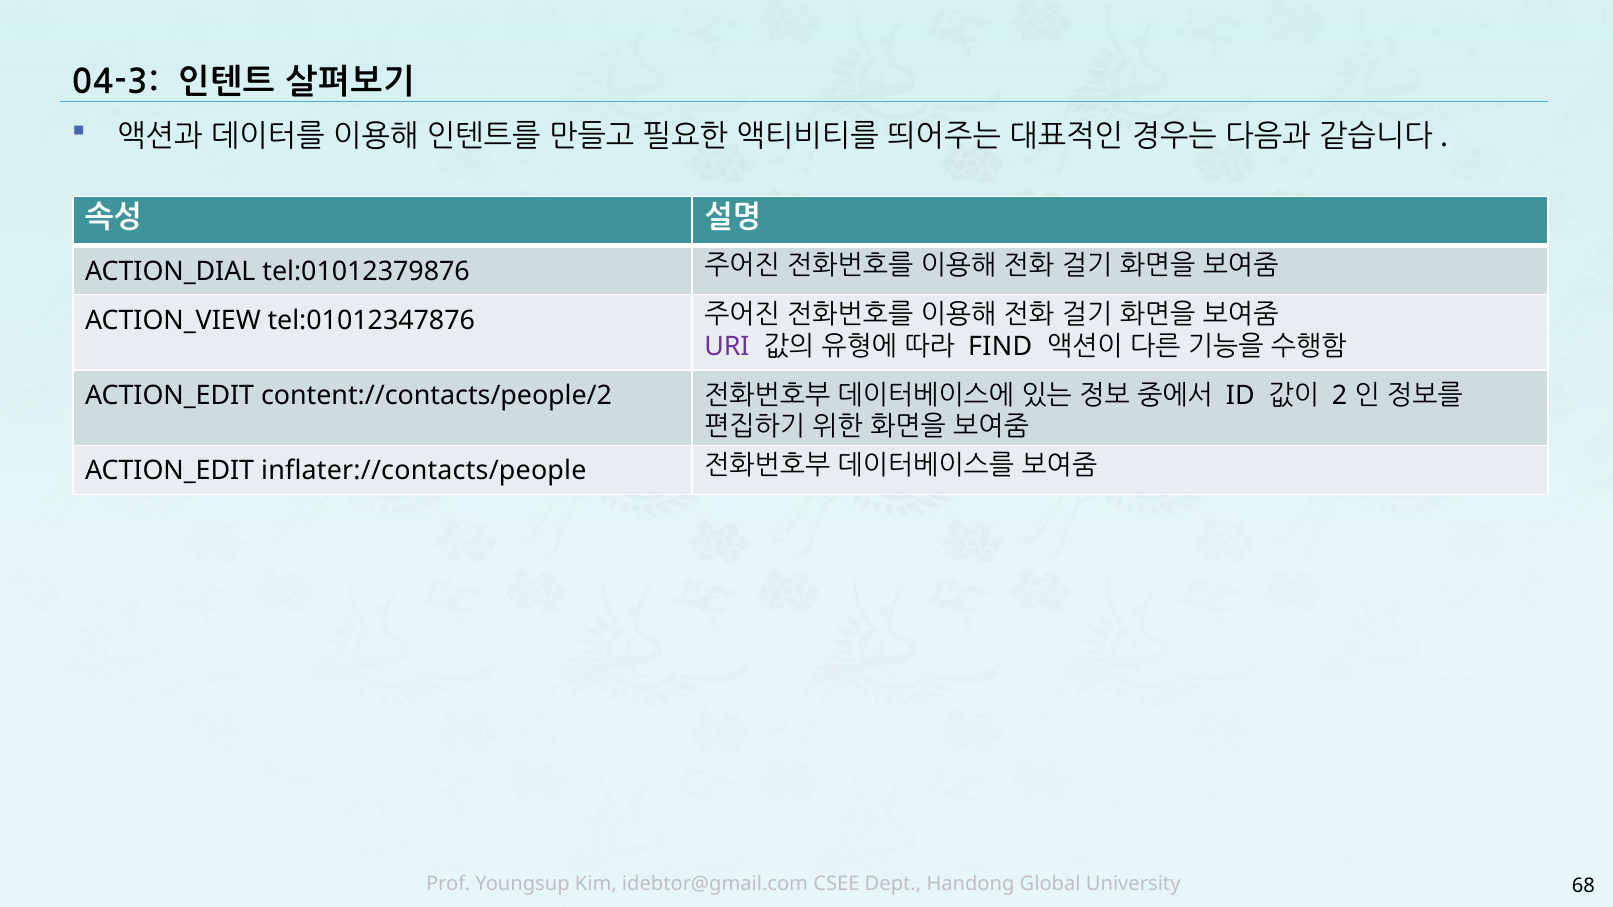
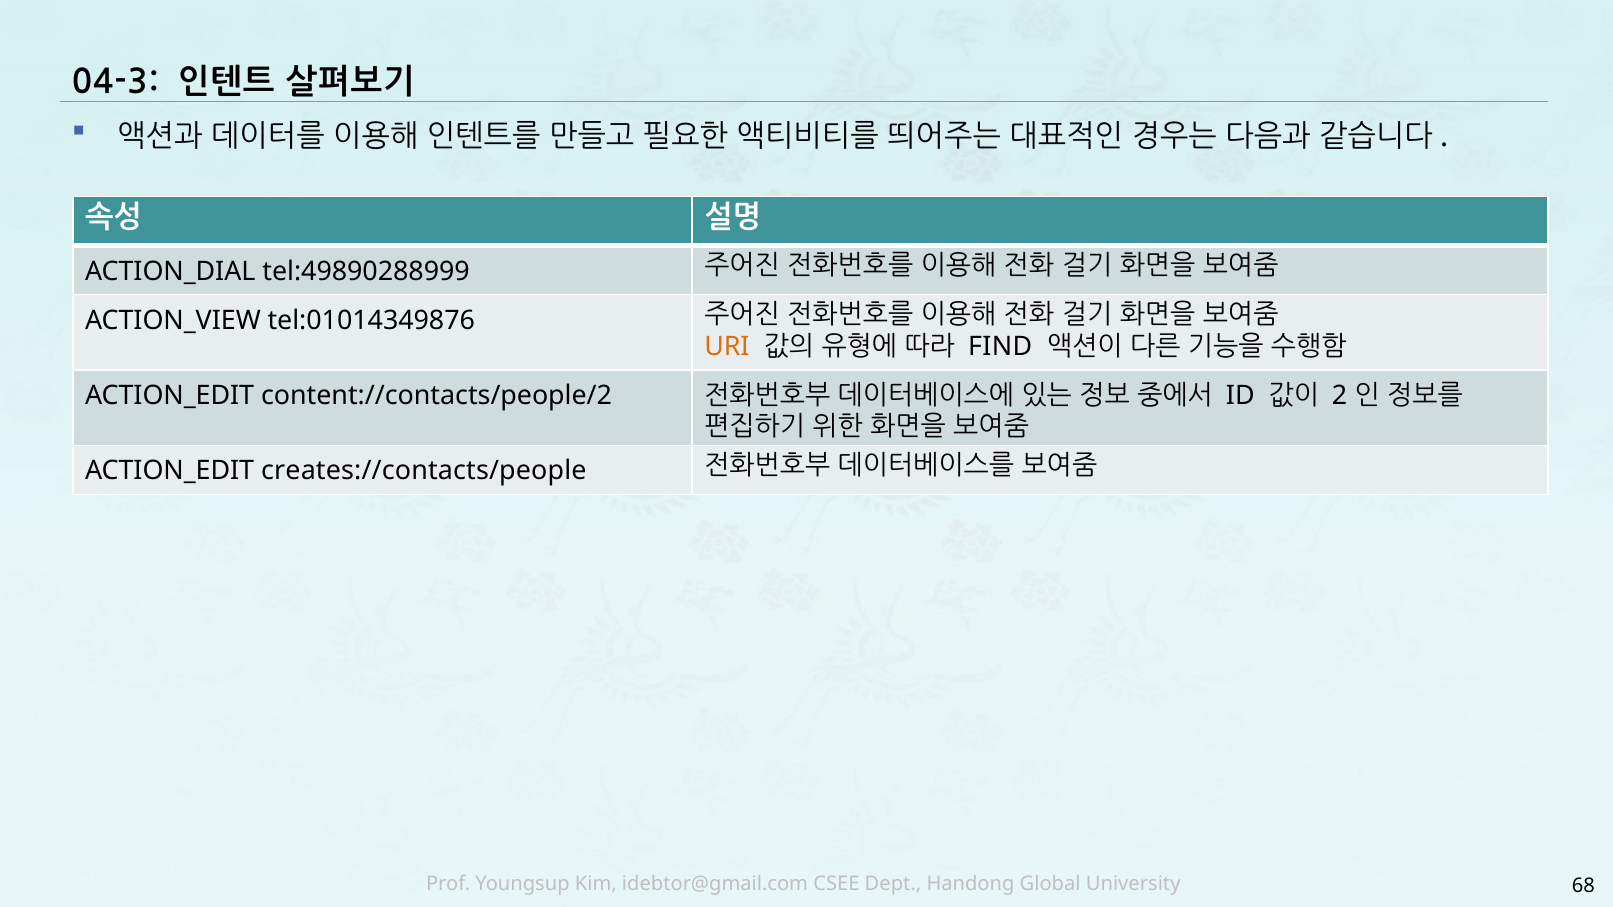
tel:01012379876: tel:01012379876 -> tel:49890288999 (366, 271)
tel:01012347876: tel:01012347876 -> tel:01014349876 (371, 320)
URI colour: purple -> orange (727, 347)
inflater://contacts/people: inflater://contacts/people -> creates://contacts/people (424, 471)
